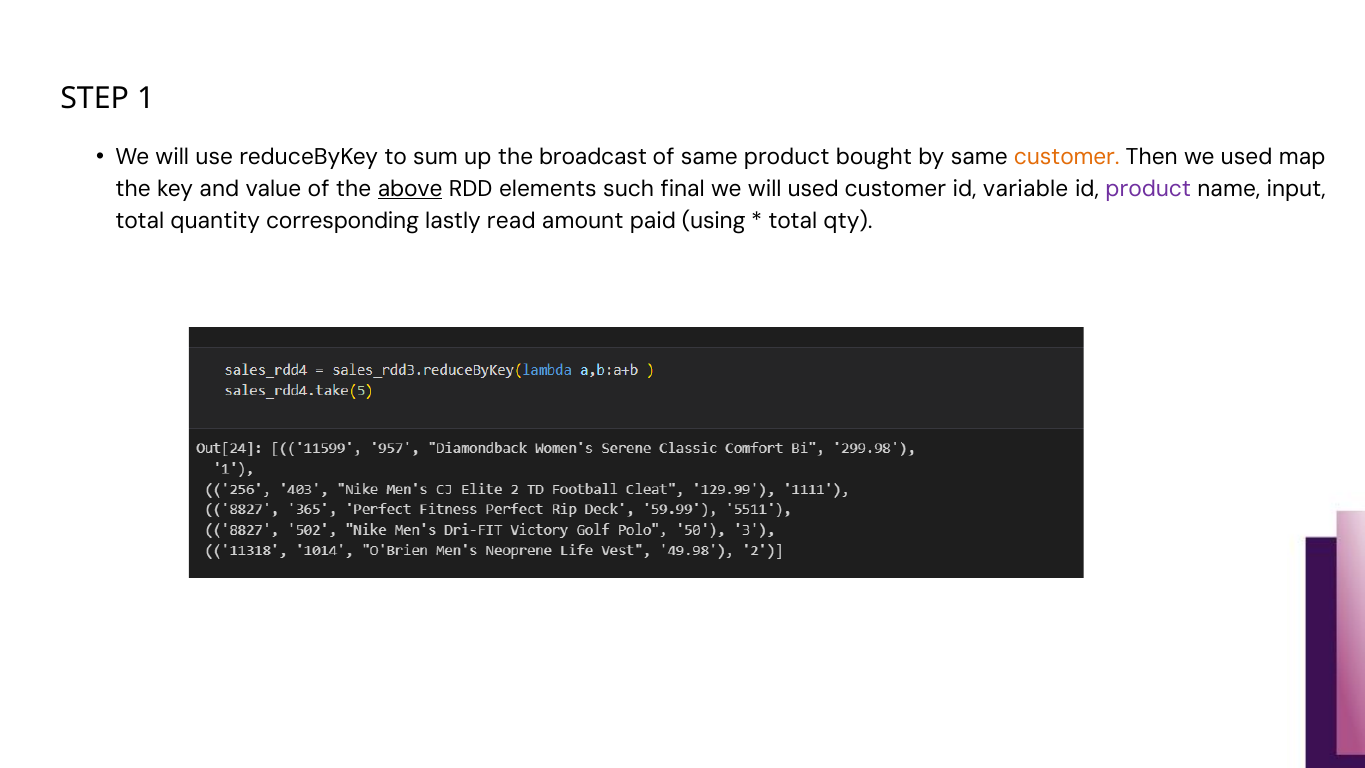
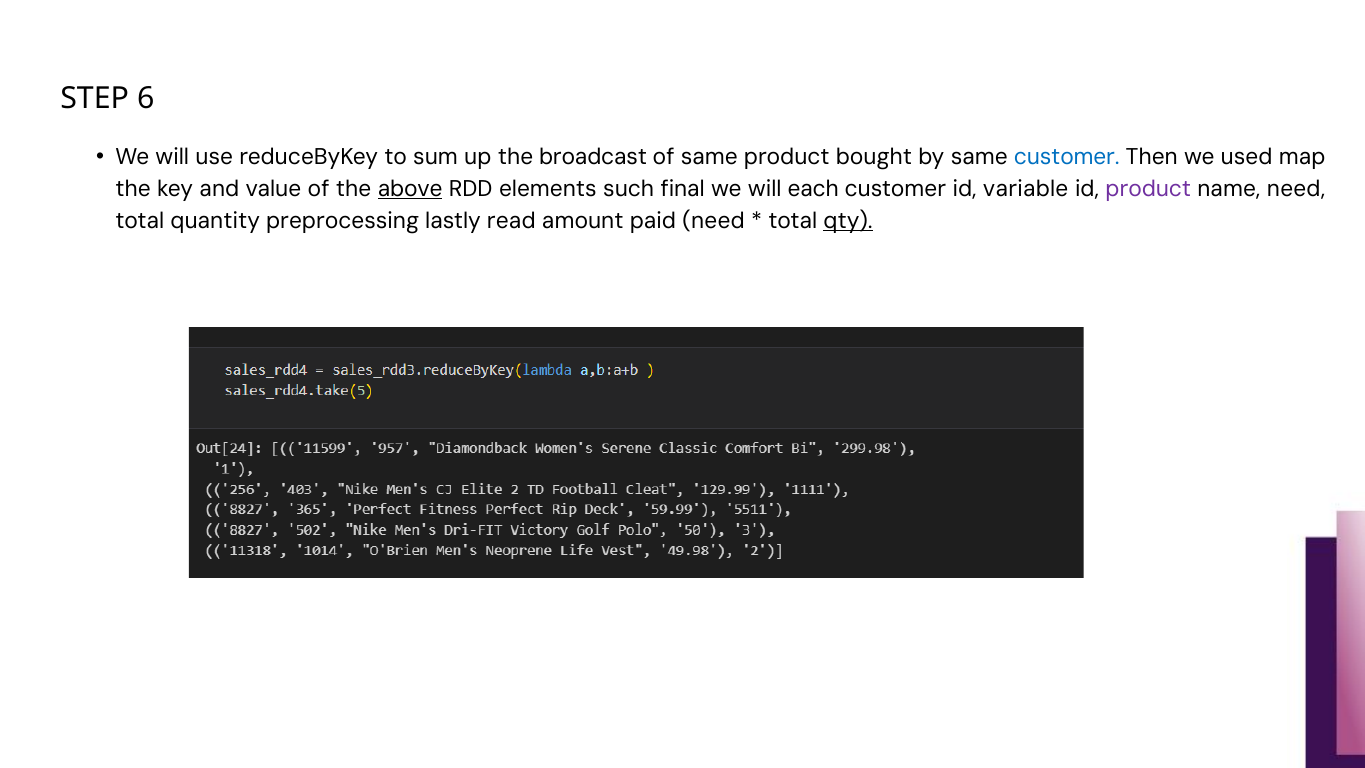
1: 1 -> 6 (146, 98)
customer colour: orange -> blue (1067, 157)
will used: used -> each (813, 189)
name input: input -> need (1296, 189)
corresponding: corresponding -> preprocessing (343, 221)
paid using: using -> need (714, 221)
qty underline: none -> present (848, 221)
